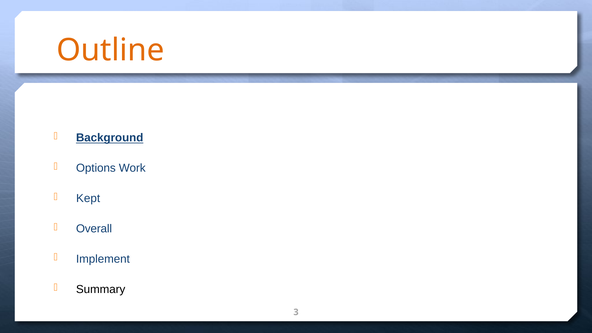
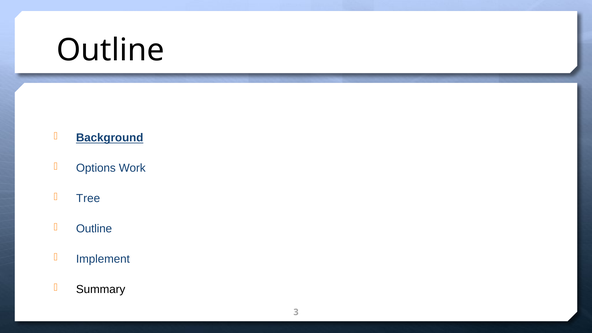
Outline colour: orange -> black (110, 50)
Kept: Kept -> Tree (88, 198)
Overall: Overall -> Outline (94, 229)
